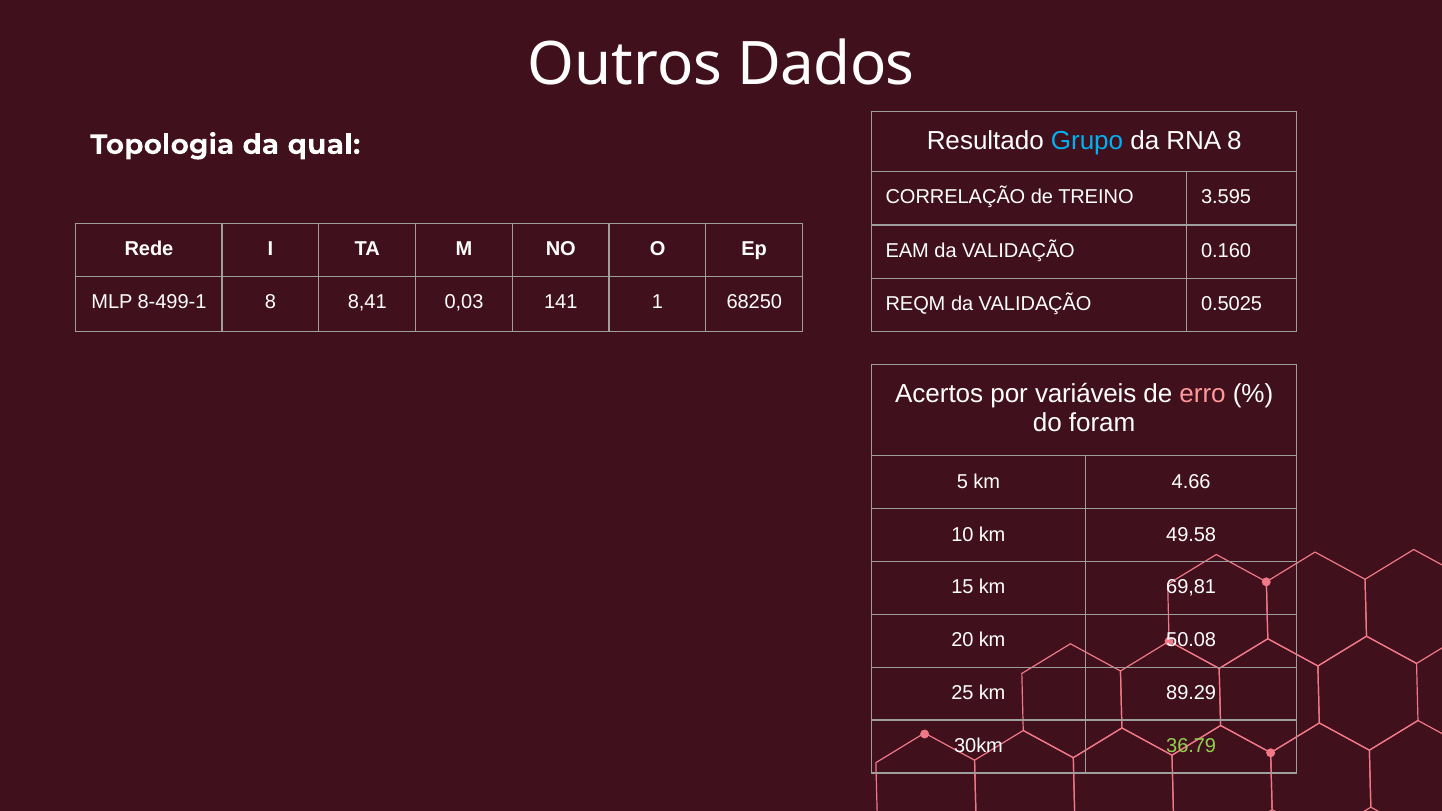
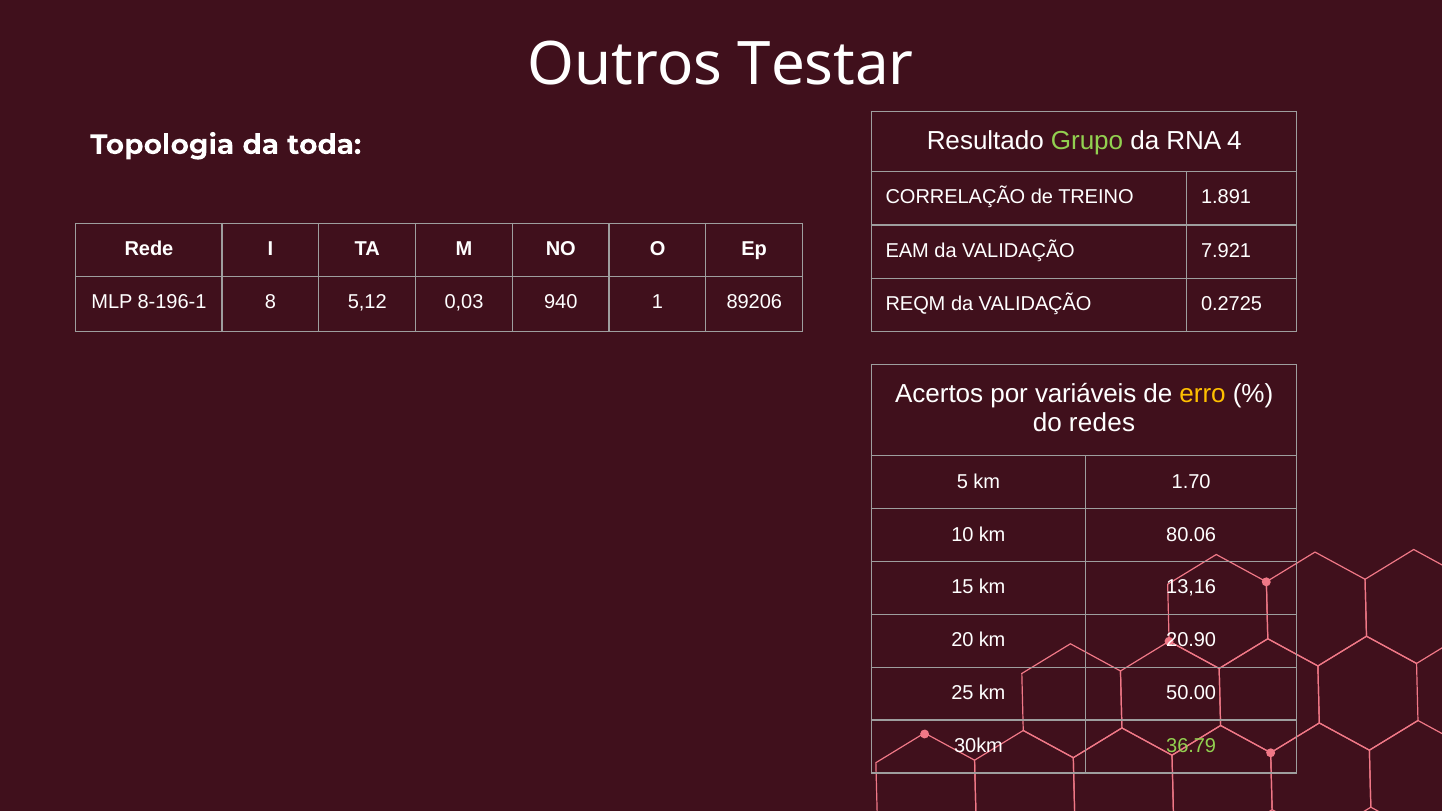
Dados: Dados -> Testar (826, 64)
Grupo colour: light blue -> light green (1087, 141)
RNA 8: 8 -> 4 (1234, 141)
qual: qual -> toda (324, 145)
3.595: 3.595 -> 1.891 (1226, 197)
0.160: 0.160 -> 7.921 (1226, 251)
8-499-1: 8-499-1 -> 8-196-1 (172, 302)
8,41: 8,41 -> 5,12 (367, 302)
141: 141 -> 940 (561, 302)
68250: 68250 -> 89206 (754, 302)
0.5025: 0.5025 -> 0.2725 (1232, 304)
erro colour: pink -> yellow (1203, 394)
foram: foram -> redes (1102, 423)
4.66: 4.66 -> 1.70 (1191, 482)
49.58: 49.58 -> 80.06 (1191, 535)
69,81: 69,81 -> 13,16 (1191, 587)
50.08: 50.08 -> 20.90 (1191, 640)
89.29: 89.29 -> 50.00 (1191, 693)
